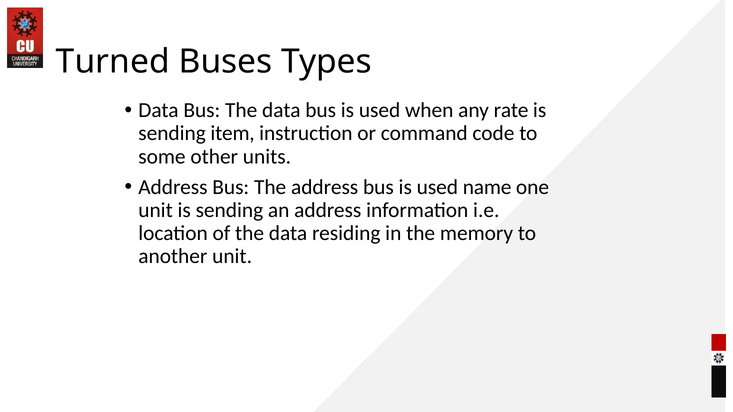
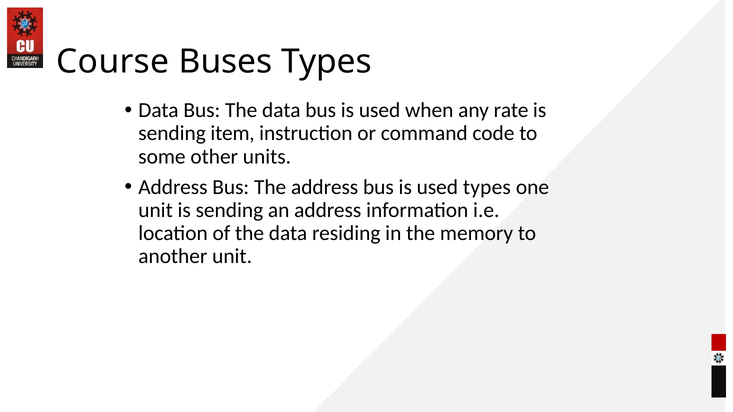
Turned: Turned -> Course (113, 62)
used name: name -> types (487, 187)
